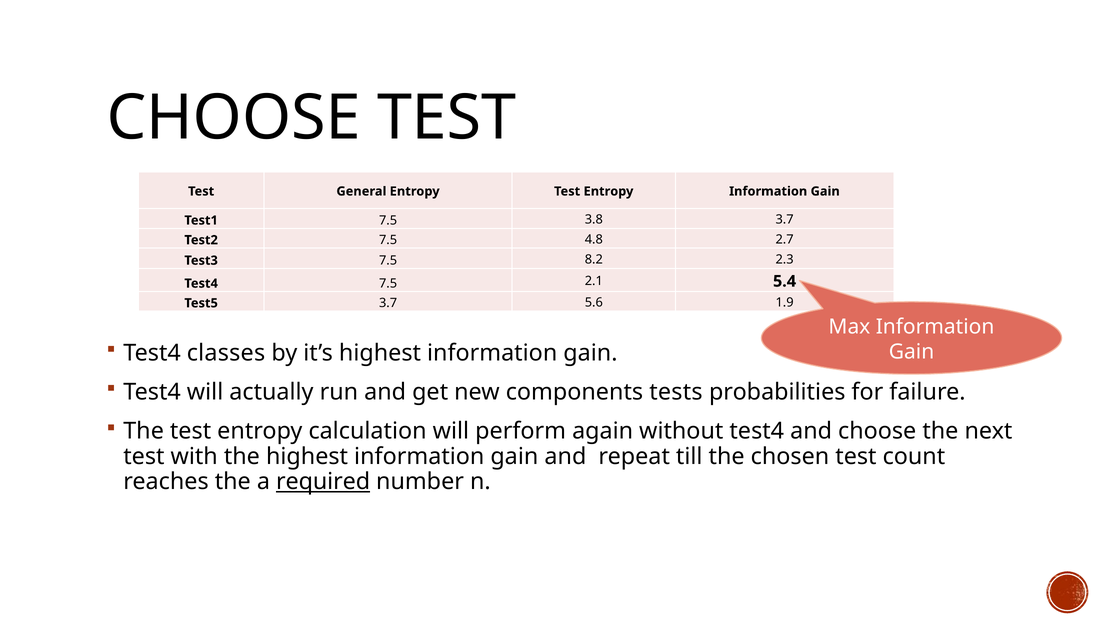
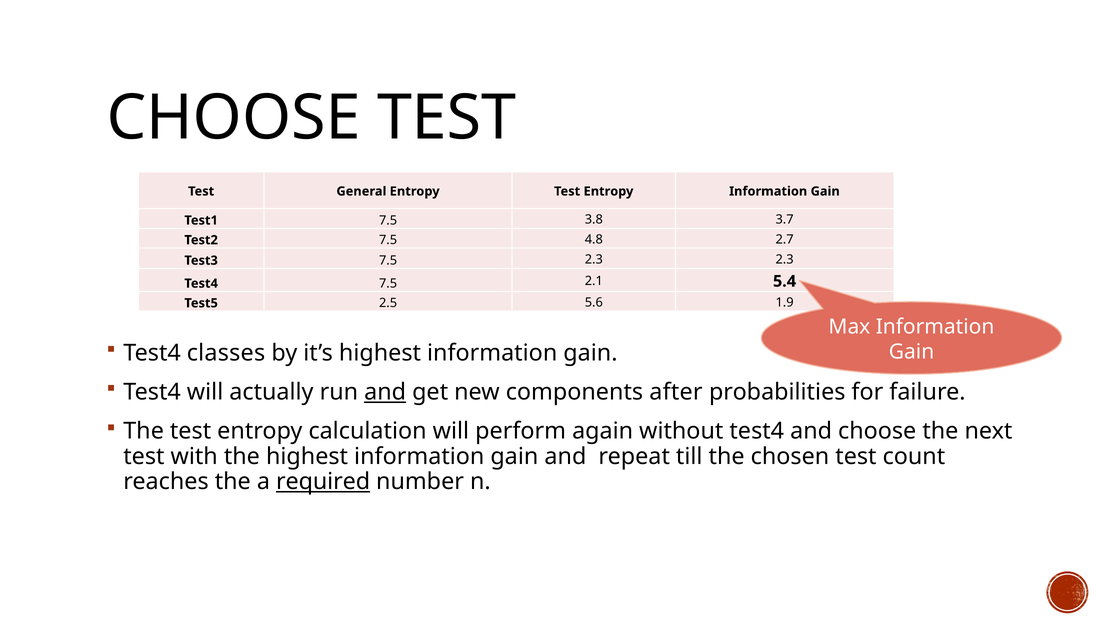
8.2: 8.2 -> 2.3 (594, 260)
Test5 3.7: 3.7 -> 2.5 (388, 303)
and underline: none -> present (385, 392)
tests: tests -> after (676, 392)
